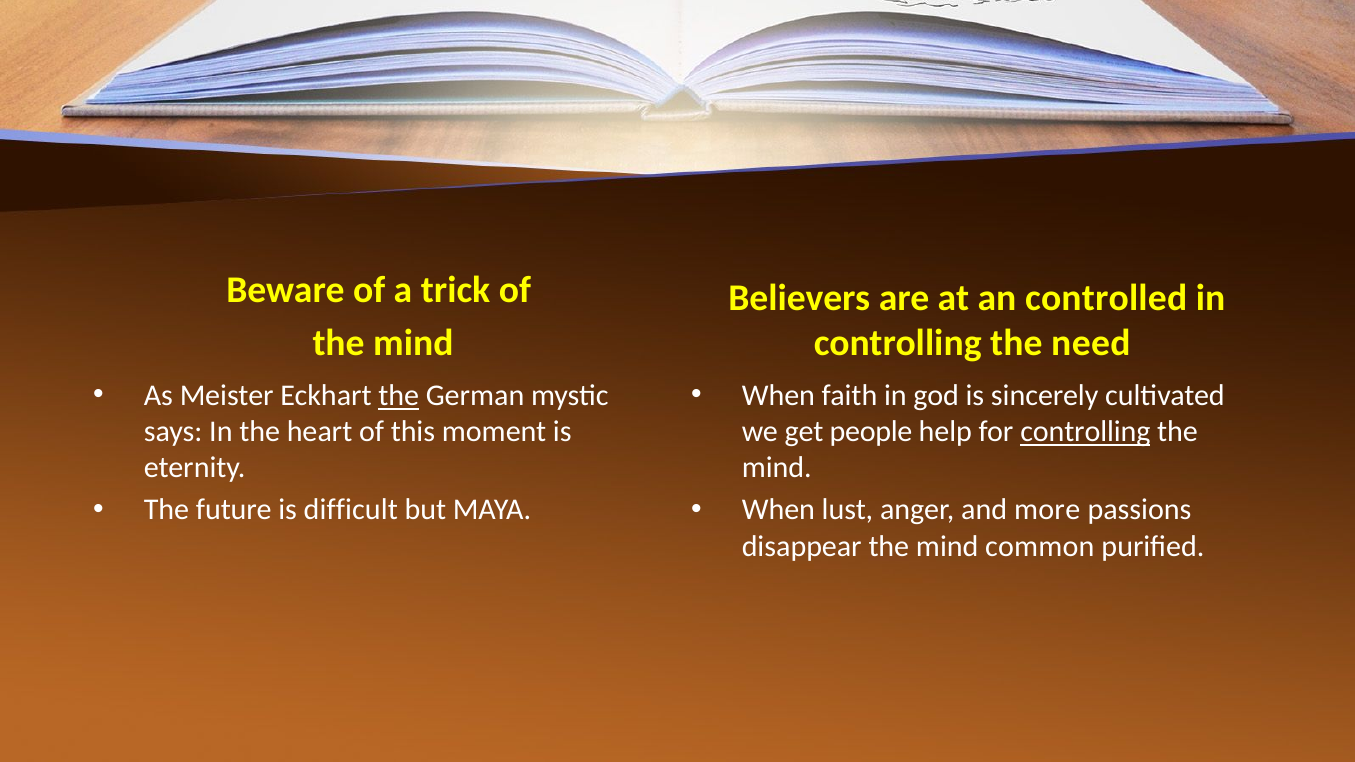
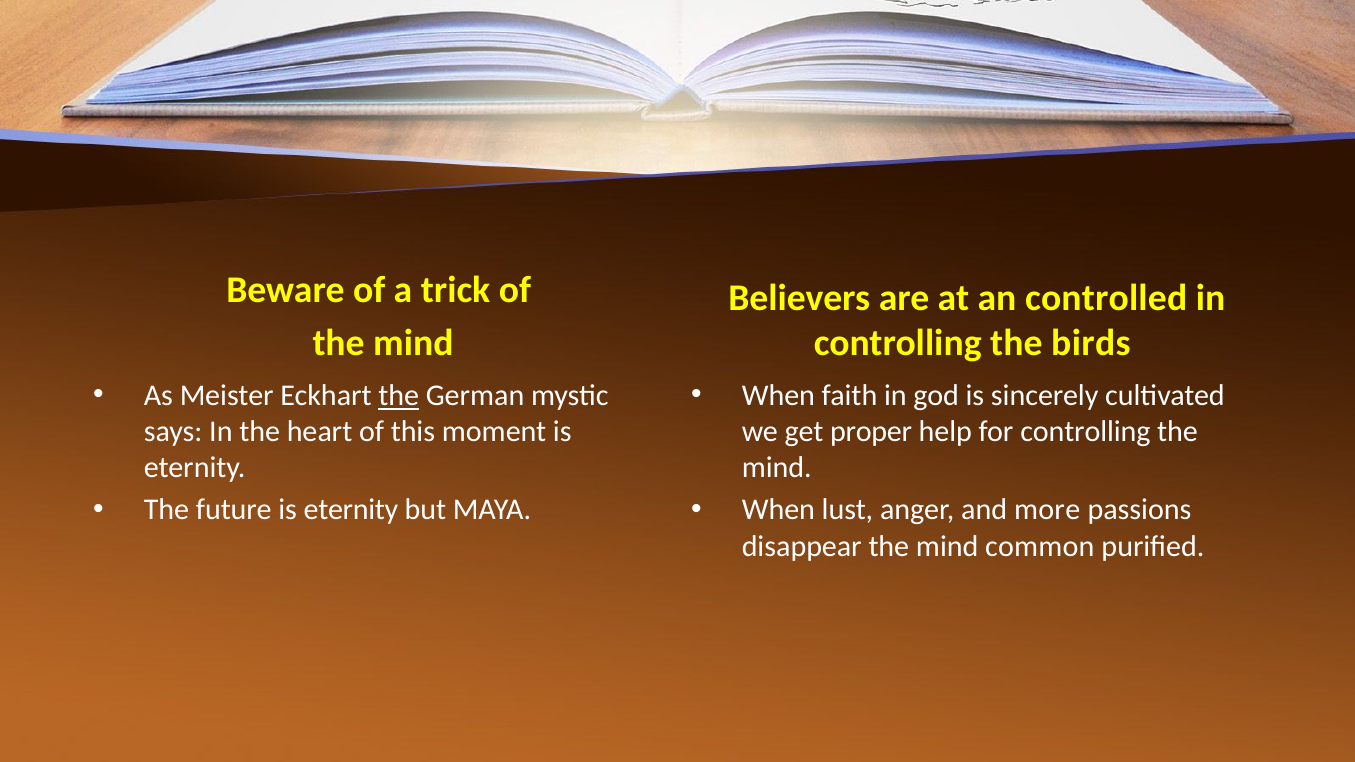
need: need -> birds (1091, 343)
people: people -> proper (871, 432)
controlling underline: present -> none (1085, 432)
future is difficult: difficult -> eternity (351, 510)
